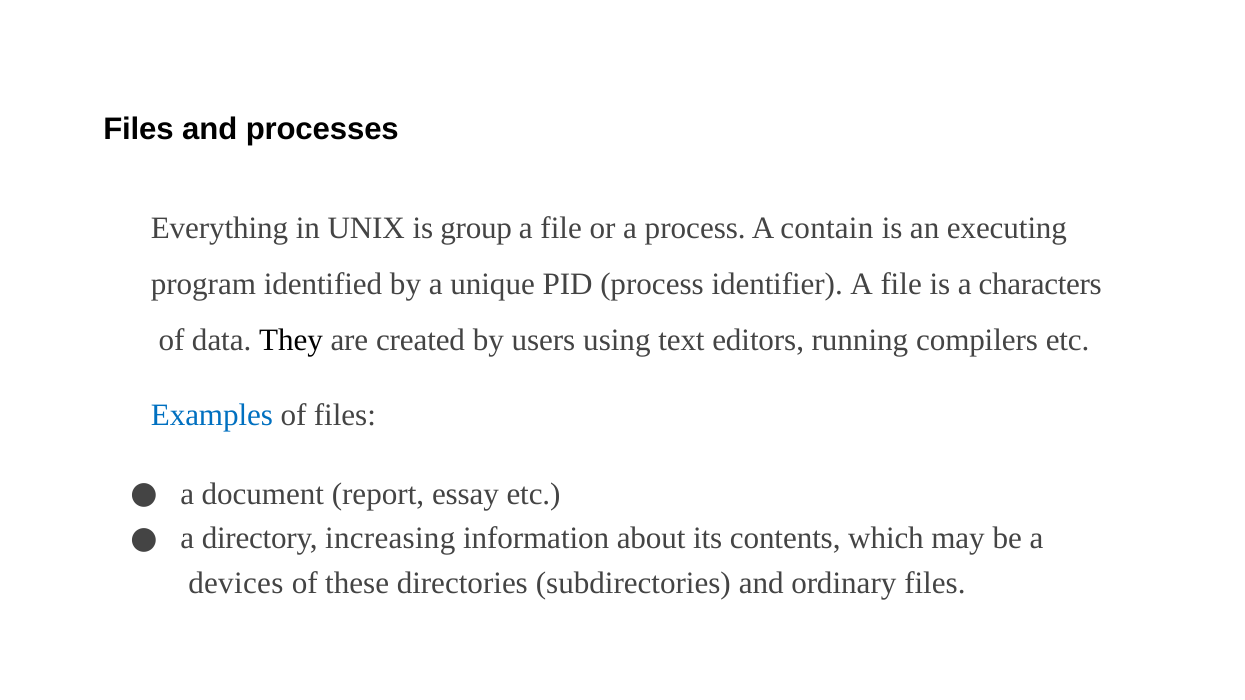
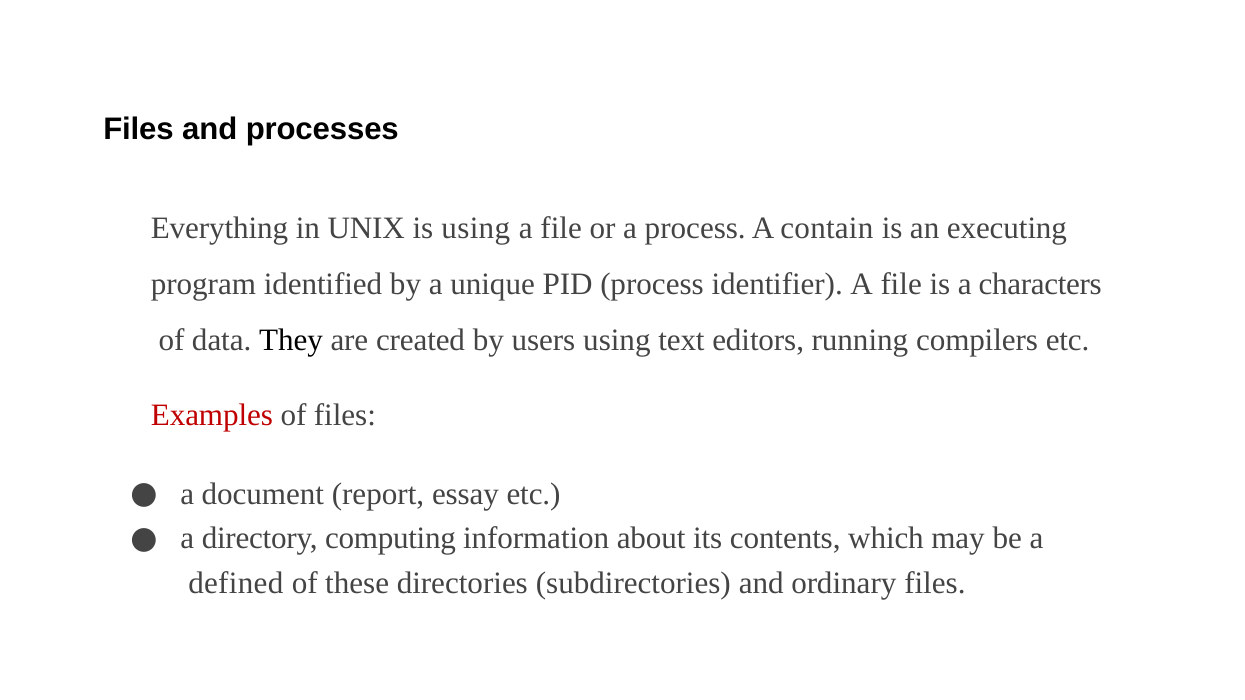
is group: group -> using (476, 229)
Examples colour: blue -> red (212, 416)
increasing: increasing -> computing (391, 539)
devices: devices -> defined (236, 584)
